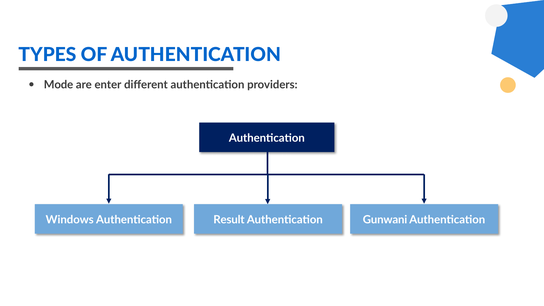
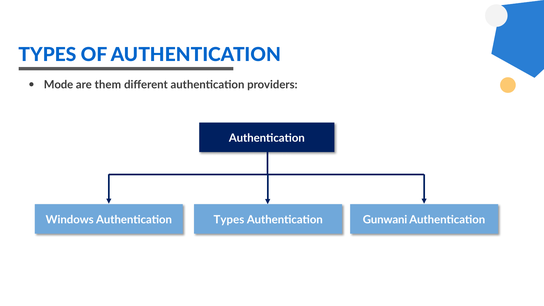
enter: enter -> them (108, 85)
Result: Result -> Types (229, 220)
